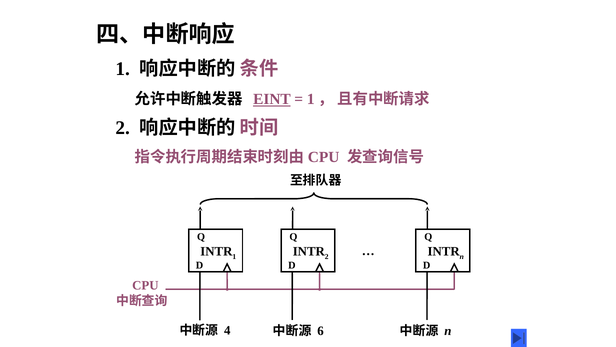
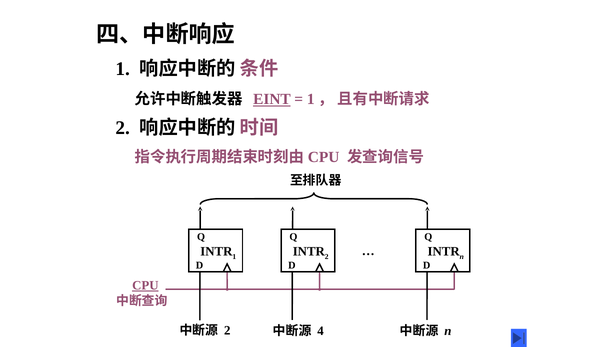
CPU underline: none -> present (145, 285)
4: 4 -> 2 (227, 330)
6: 6 -> 4 (321, 331)
